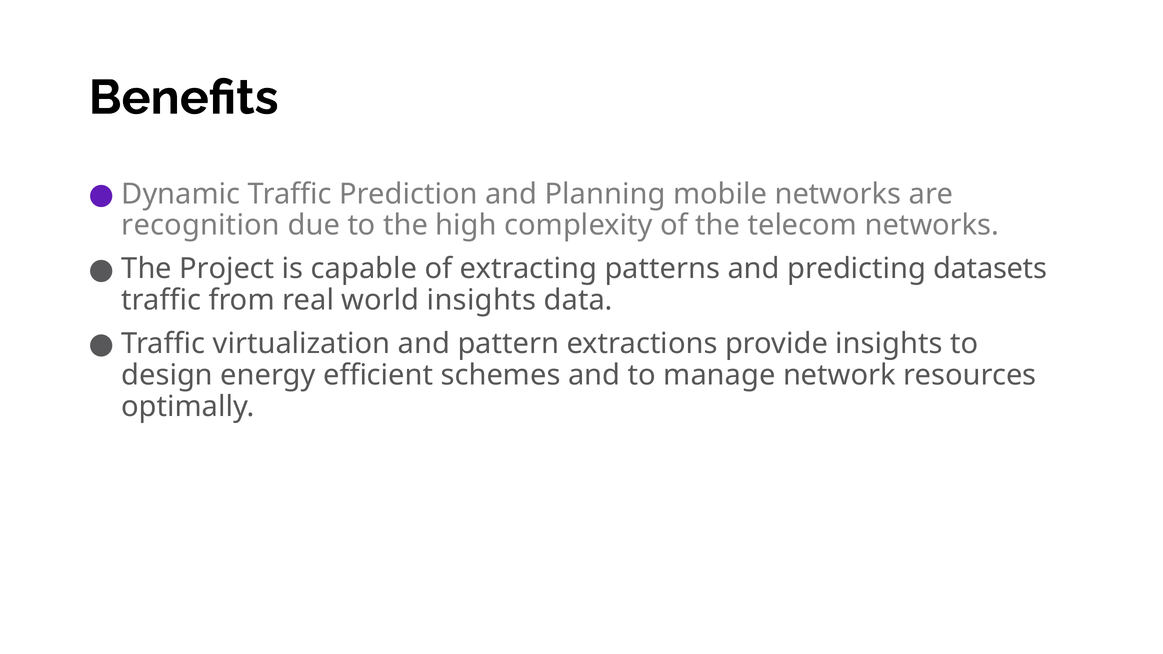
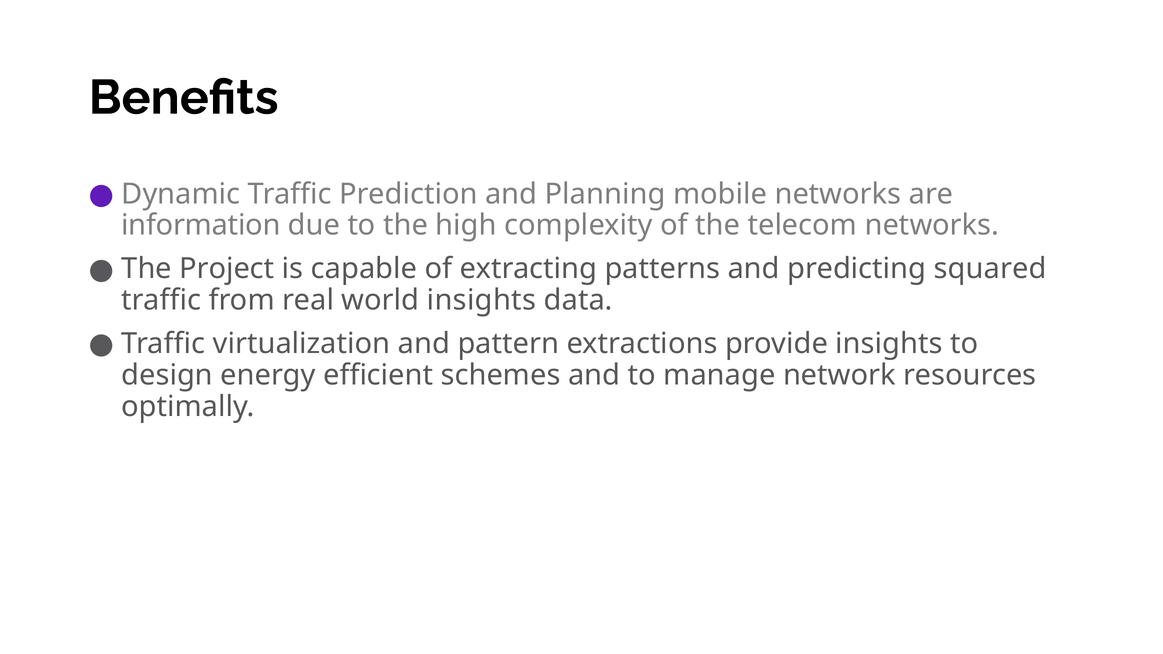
recognition: recognition -> information (201, 225)
datasets: datasets -> squared (990, 269)
